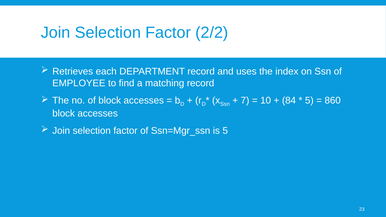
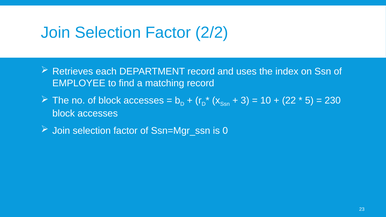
7: 7 -> 3 (245, 100)
84: 84 -> 22 (289, 100)
860: 860 -> 230 (333, 100)
is 5: 5 -> 0 (225, 131)
